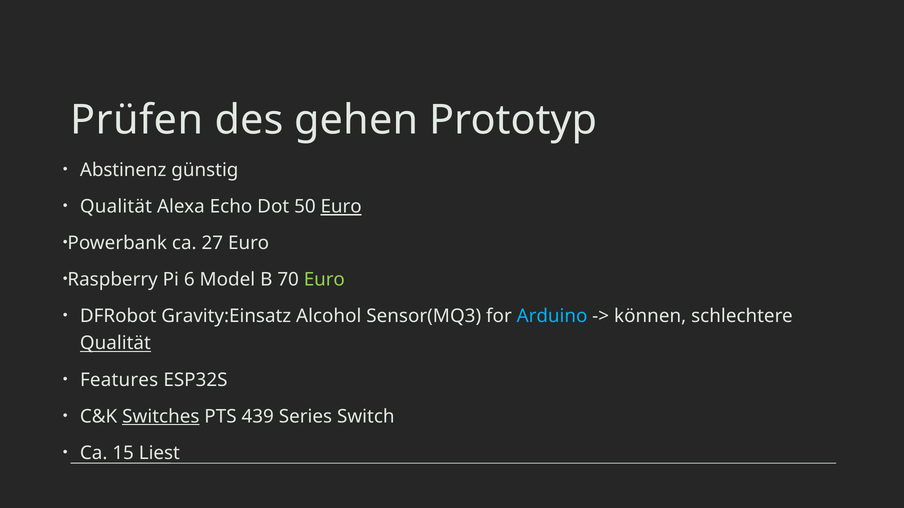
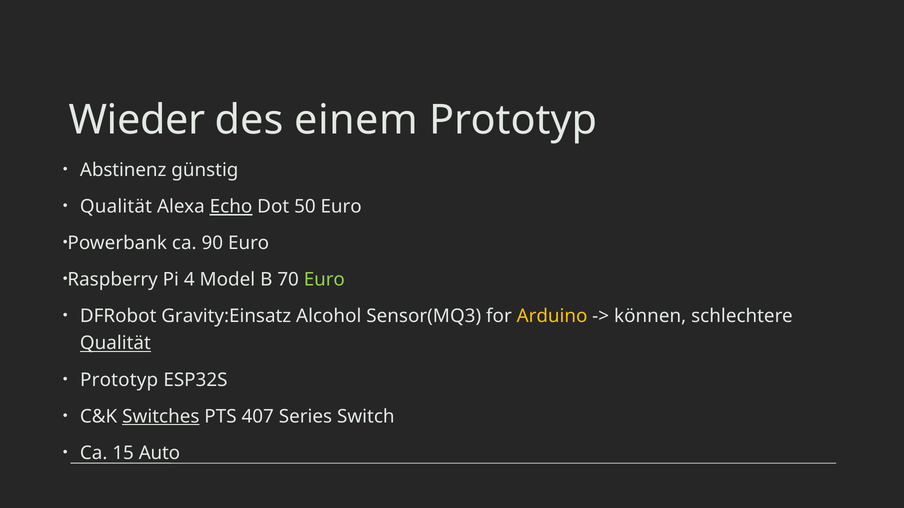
Prüfen: Prüfen -> Wieder (137, 120)
gehen: gehen -> einem (356, 120)
Echo underline: none -> present (231, 207)
Euro underline: present -> none (341, 207)
27: 27 -> 90 (212, 243)
6: 6 -> 4 (189, 280)
Arduino colour: light blue -> yellow (552, 316)
Features: Features -> Prototyp (119, 380)
439: 439 -> 407 (258, 417)
Liest: Liest -> Auto (159, 453)
